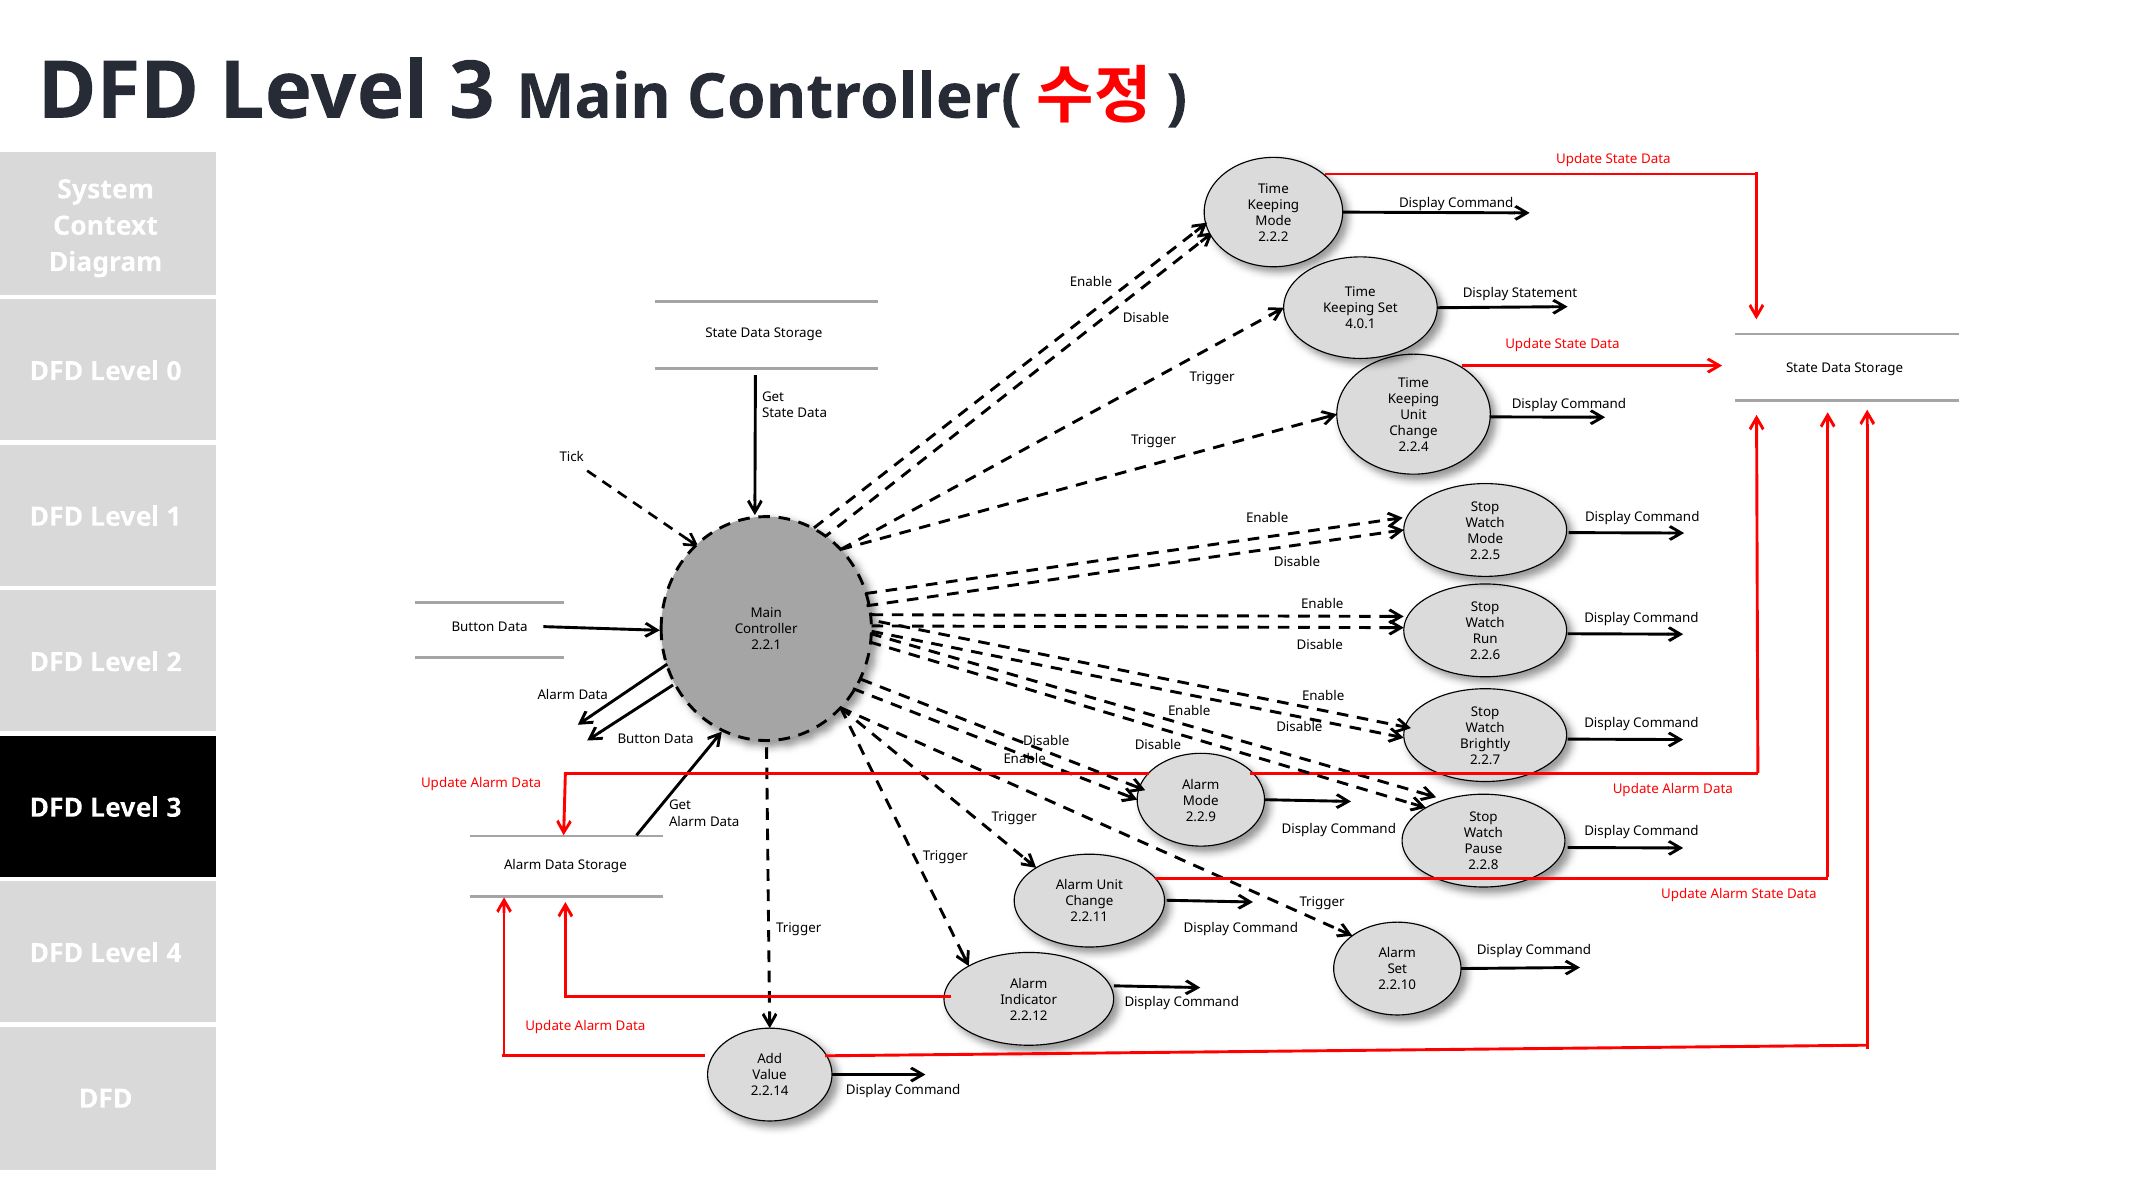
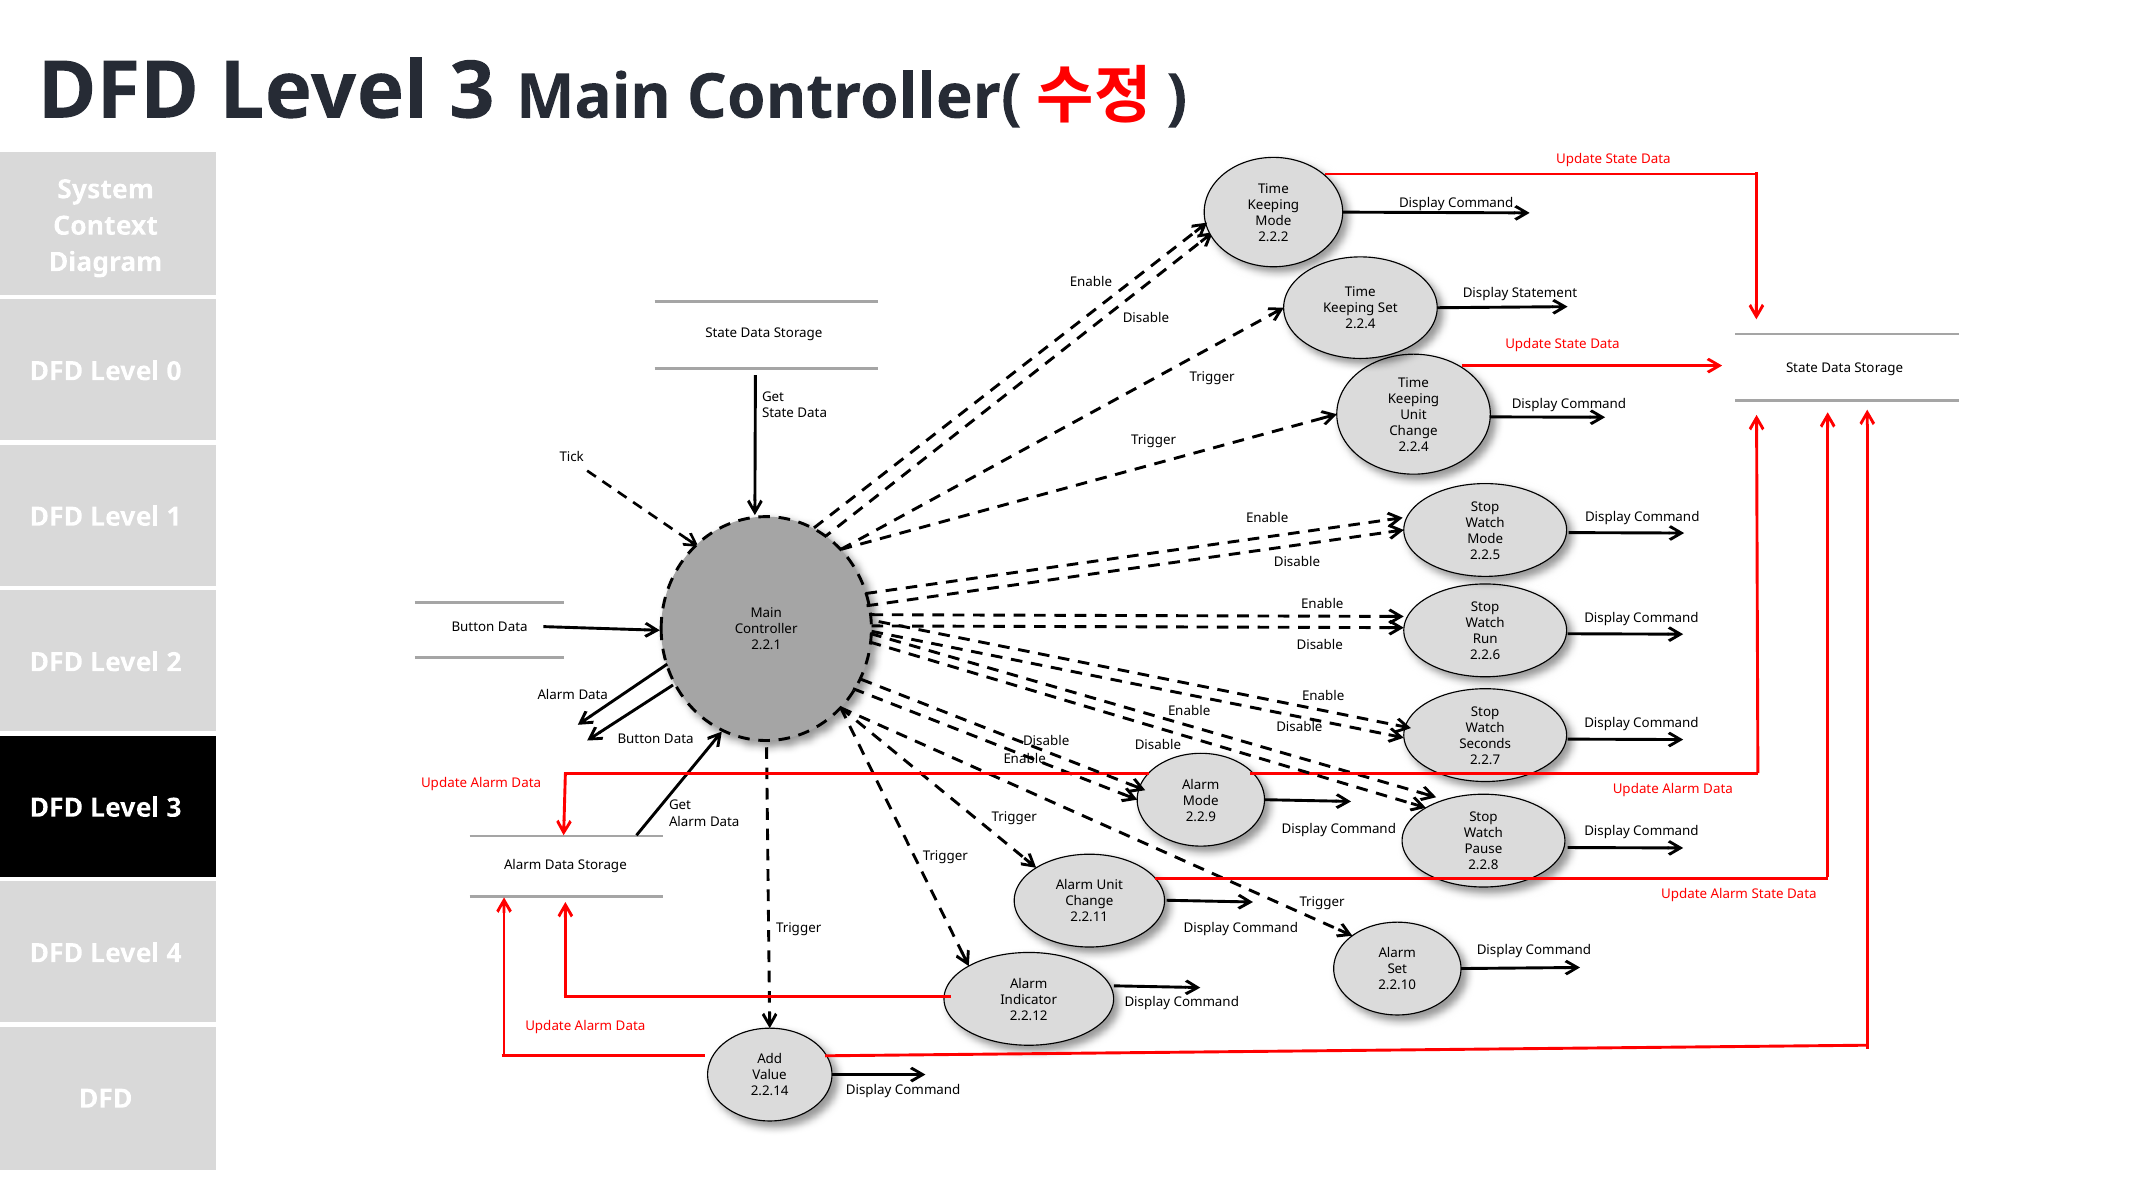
4.0.1: 4.0.1 -> 2.2.4 (1360, 325)
Brightly: Brightly -> Seconds (1485, 744)
